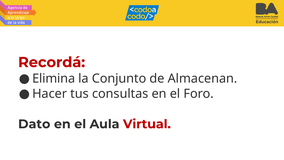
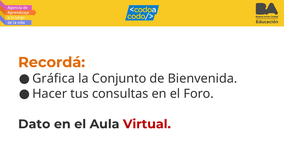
Recordá colour: red -> orange (52, 62)
Elimina: Elimina -> Gráfica (54, 78)
Almacenan: Almacenan -> Bienvenida (203, 78)
